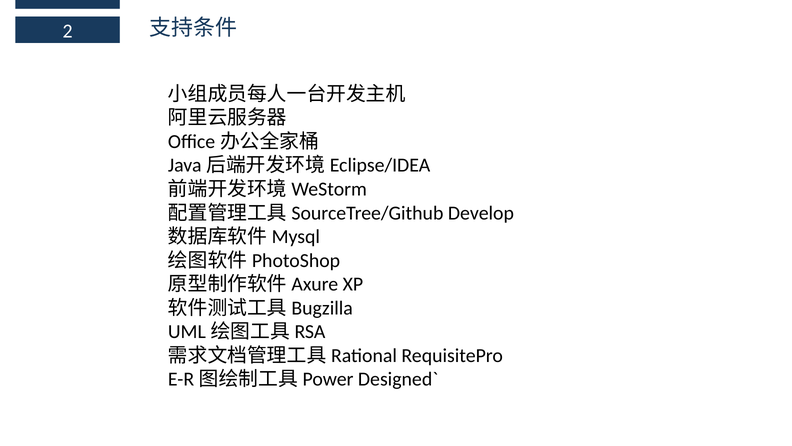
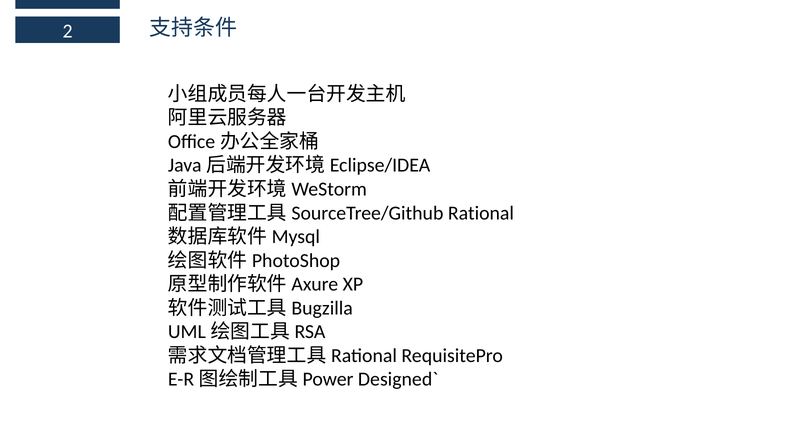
Develop: Develop -> Rational (481, 213)
